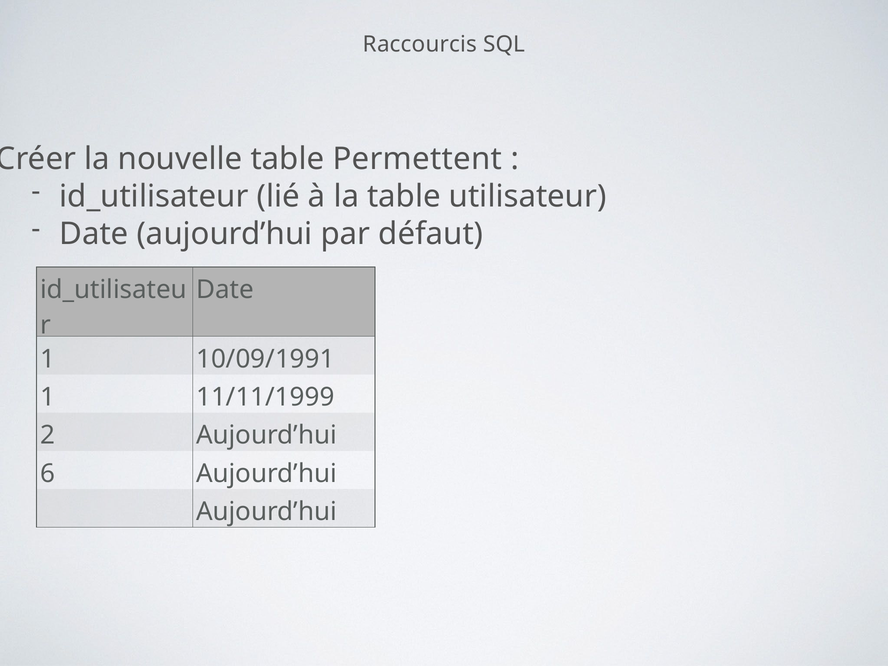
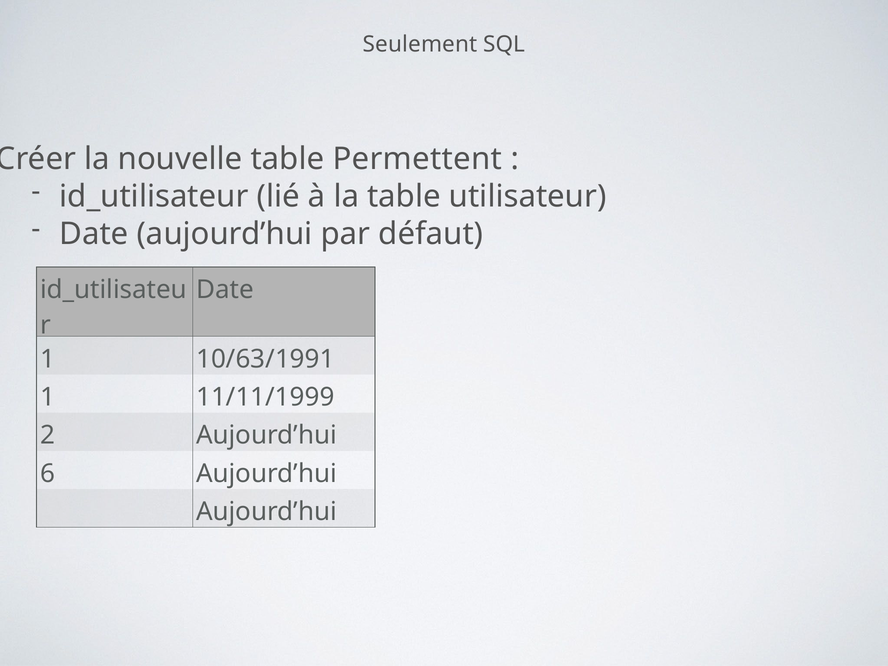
Raccourcis: Raccourcis -> Seulement (420, 45)
10/09/1991: 10/09/1991 -> 10/63/1991 (265, 359)
